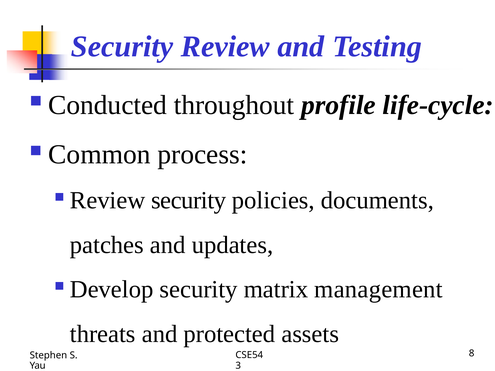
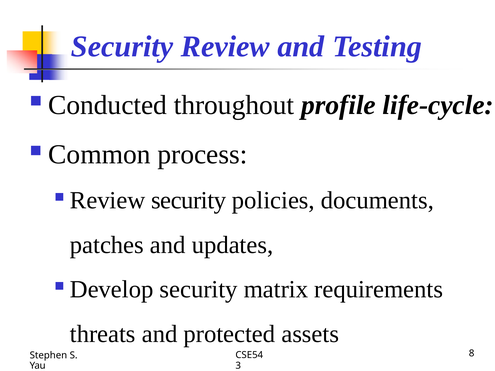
management: management -> requirements (379, 290)
